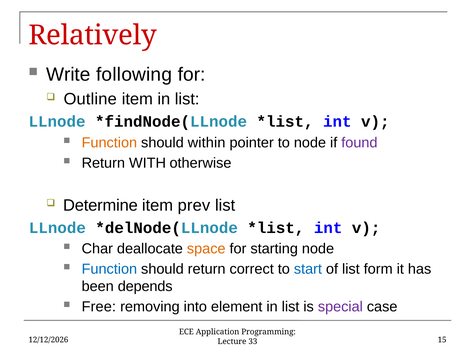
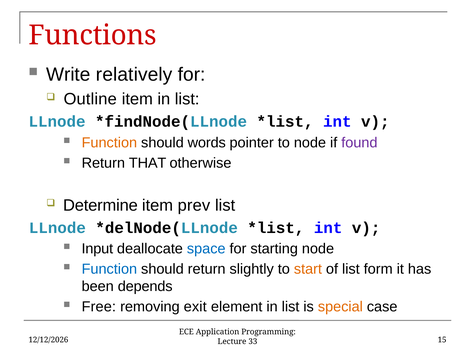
Relatively: Relatively -> Functions (93, 35)
following: following -> relatively (134, 75)
within: within -> words (207, 143)
WITH: WITH -> THAT (148, 163)
Char: Char -> Input (97, 249)
space colour: orange -> blue (206, 249)
correct: correct -> slightly (252, 269)
start colour: blue -> orange (308, 269)
into: into -> exit (195, 307)
special colour: purple -> orange (340, 307)
